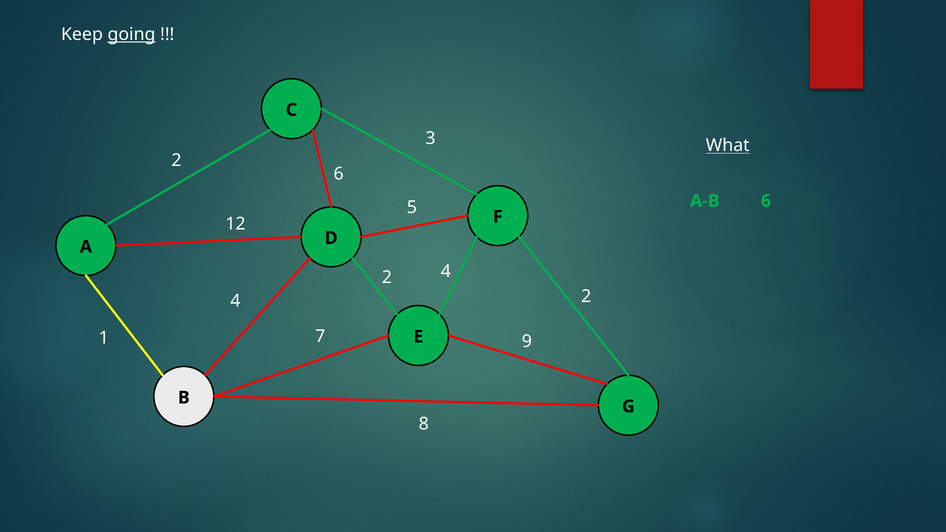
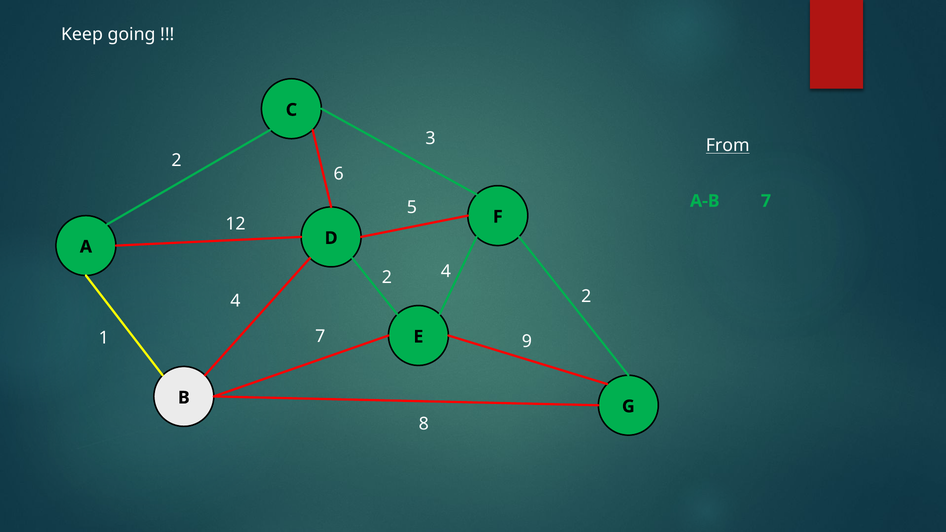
going underline: present -> none (132, 34)
What: What -> From (728, 145)
A-B 6: 6 -> 7 (766, 201)
